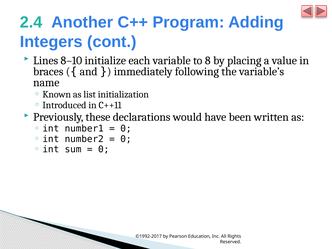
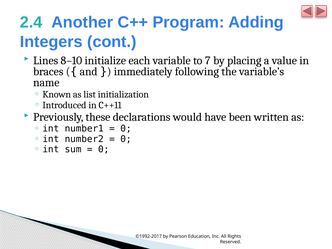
8: 8 -> 7 (208, 60)
